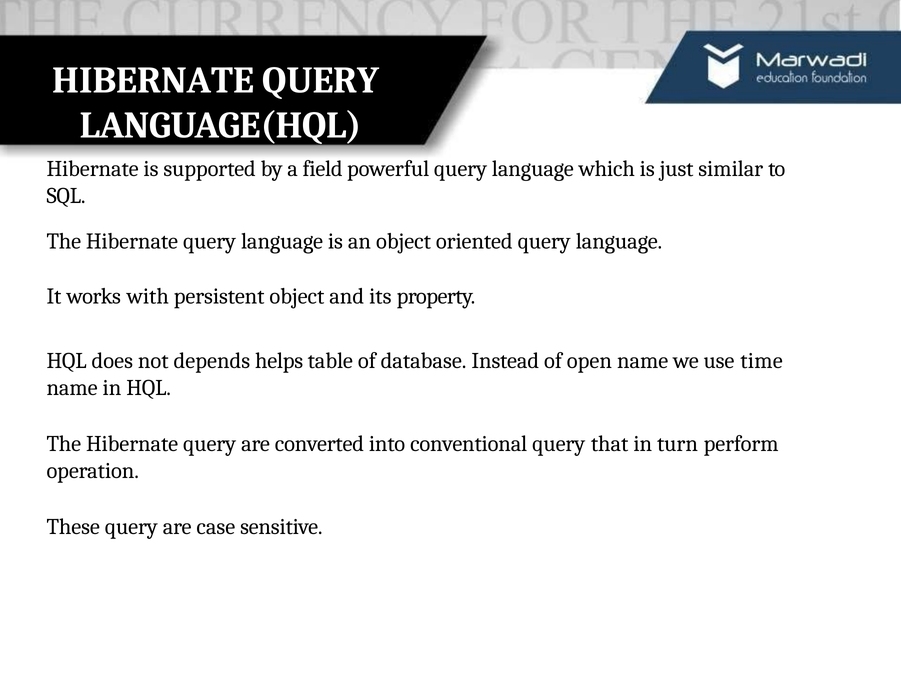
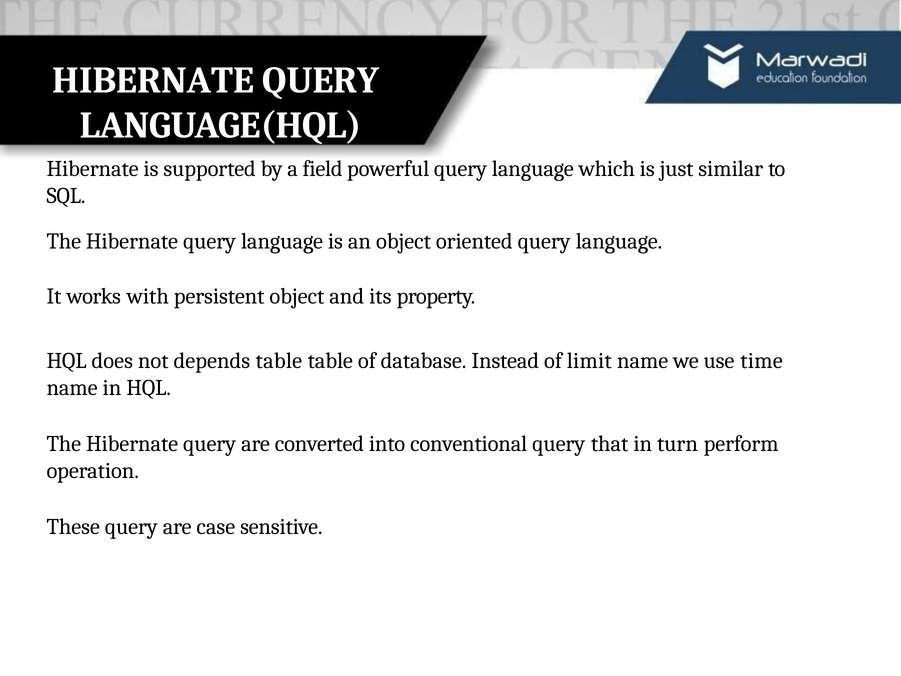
depends helps: helps -> table (279, 361)
open: open -> limit (589, 361)
